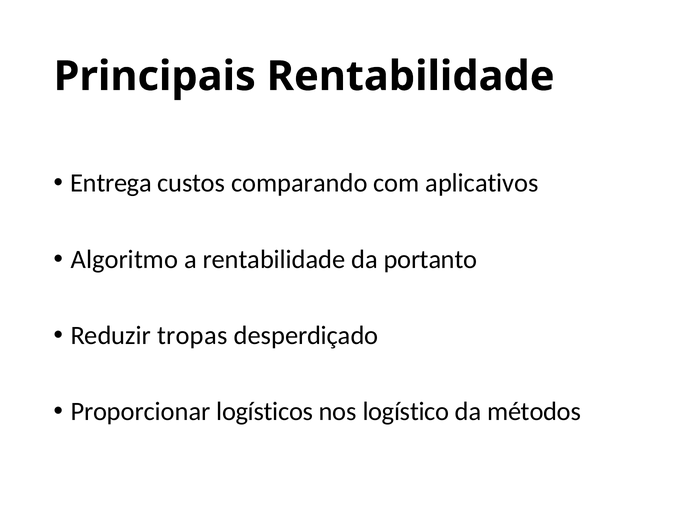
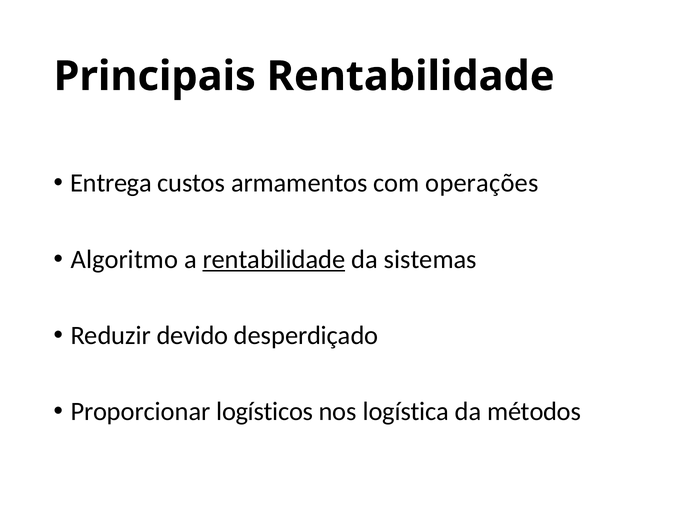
comparando: comparando -> armamentos (299, 183)
aplicativos: aplicativos -> operações (482, 183)
rentabilidade underline: none -> present (274, 259)
portanto: portanto -> sistemas (430, 259)
tropas: tropas -> devido (193, 335)
logístico: logístico -> logística (406, 411)
